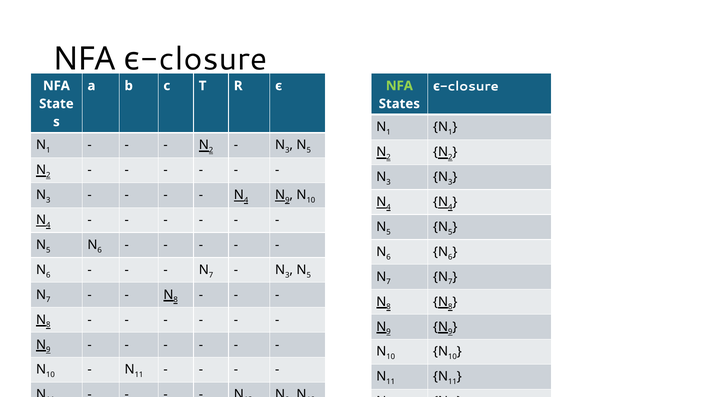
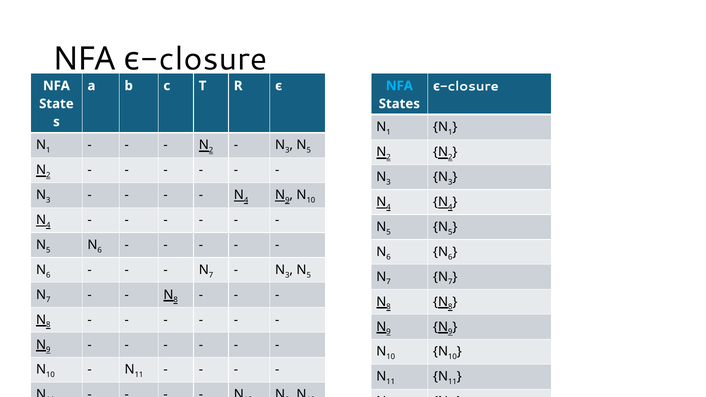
NFA colour: light green -> light blue (399, 86)
